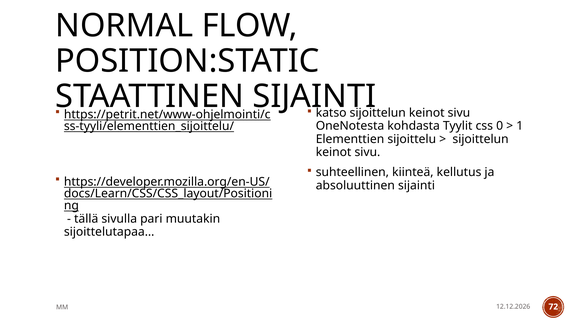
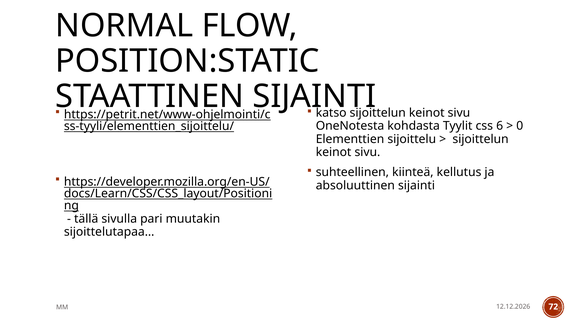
0: 0 -> 6 (500, 126)
1: 1 -> 0 (520, 126)
